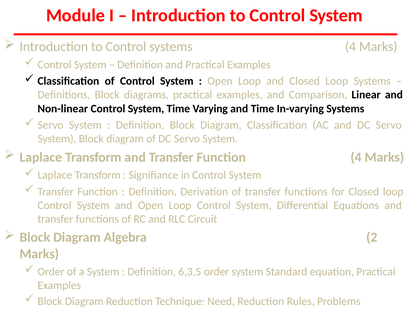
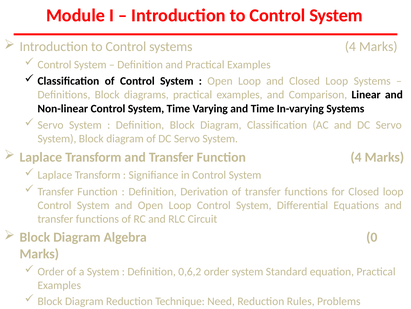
2: 2 -> 0 (372, 237)
6,3,5: 6,3,5 -> 0,6,2 (190, 271)
